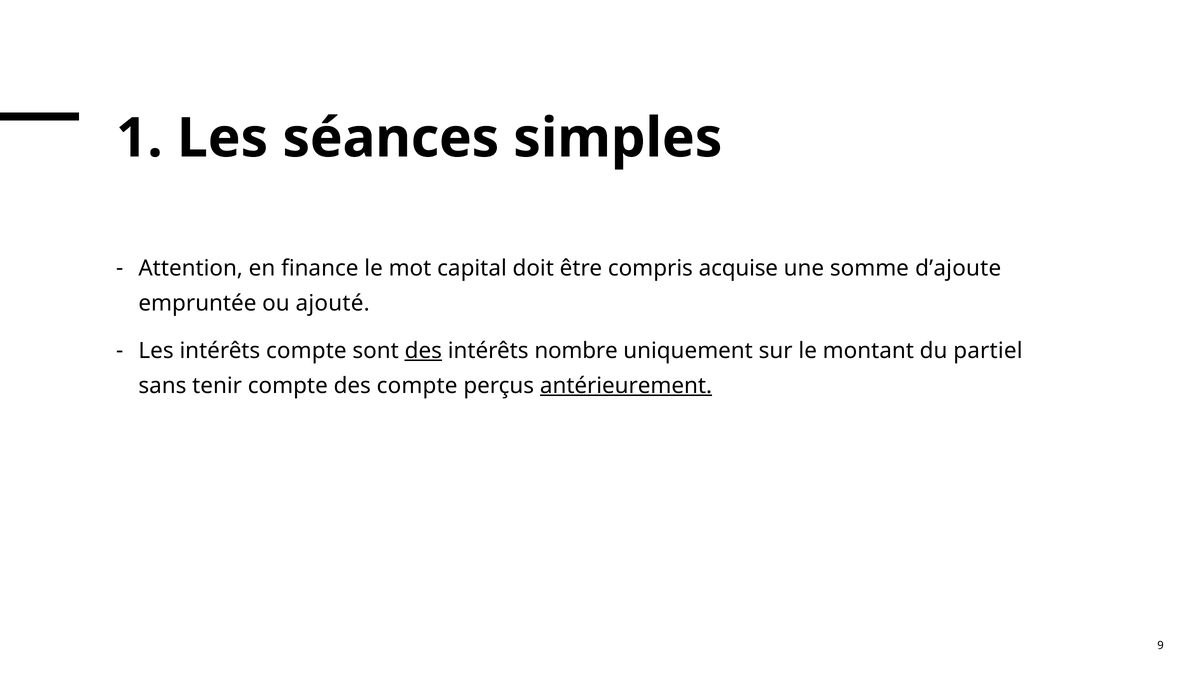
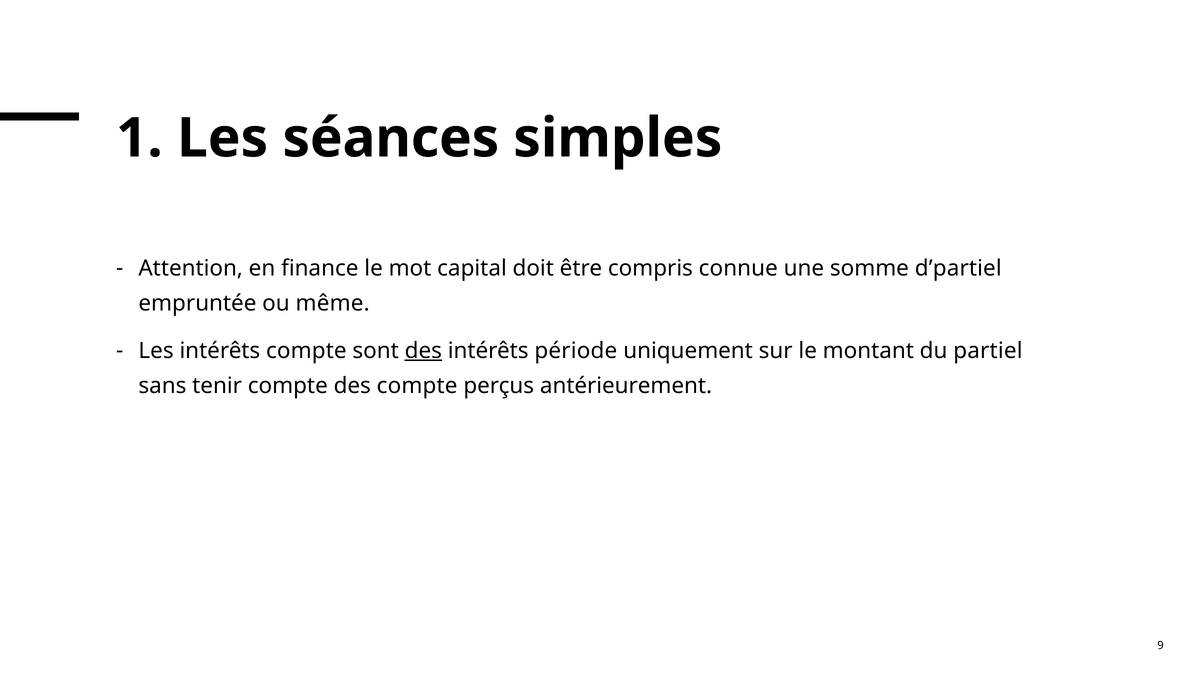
acquise: acquise -> connue (738, 268)
d’ajoute: d’ajoute -> d’partiel (958, 268)
ajouté: ajouté -> même (333, 303)
nombre: nombre -> période (576, 351)
antérieurement underline: present -> none (626, 386)
